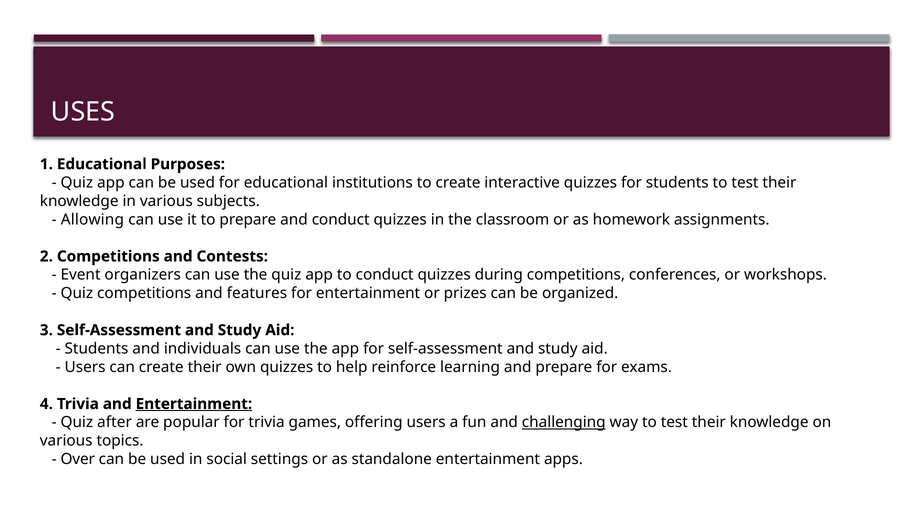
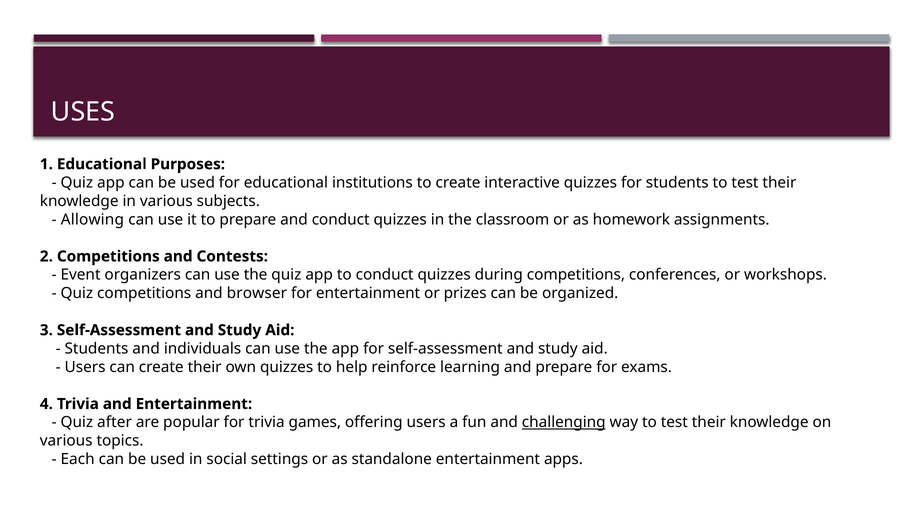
features: features -> browser (257, 293)
Entertainment underline: present -> none (194, 404)
Over: Over -> Each (78, 459)
